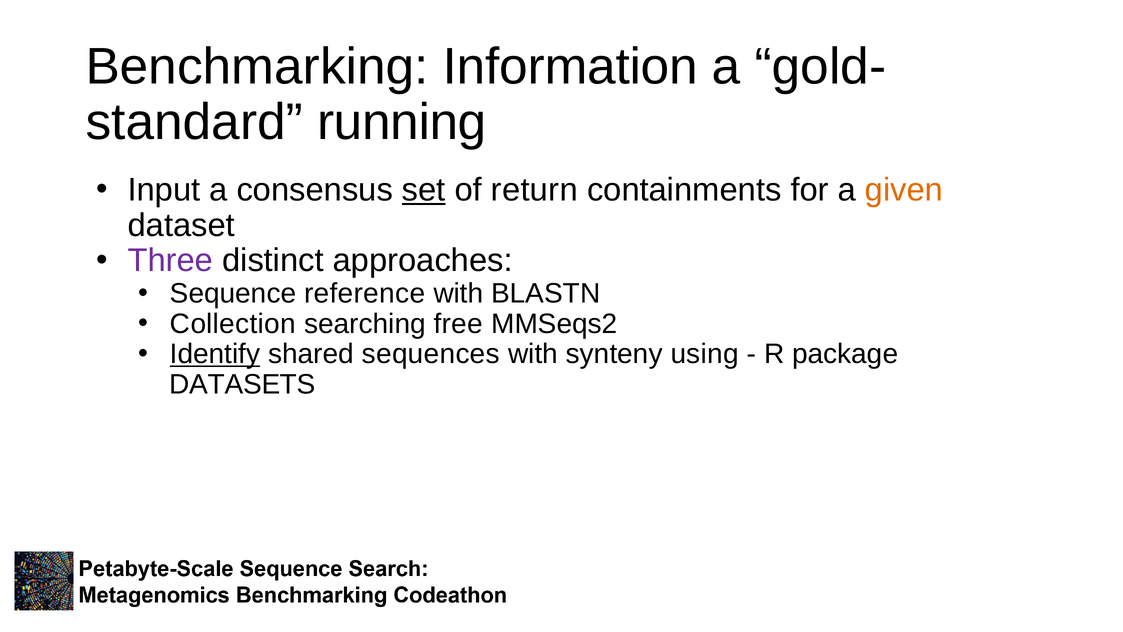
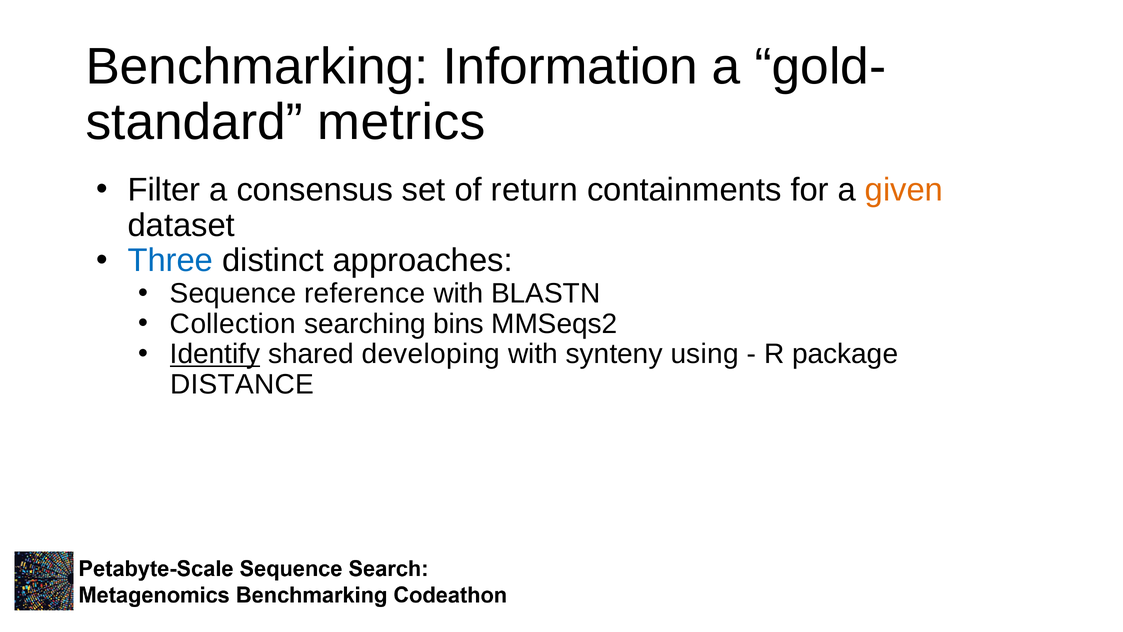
running: running -> metrics (401, 122)
Input: Input -> Filter (164, 190)
set underline: present -> none (424, 190)
Three colour: purple -> blue (170, 260)
free: free -> bins (459, 324)
sequences: sequences -> developing (431, 354)
DATASETS: DATASETS -> DISTANCE (242, 384)
